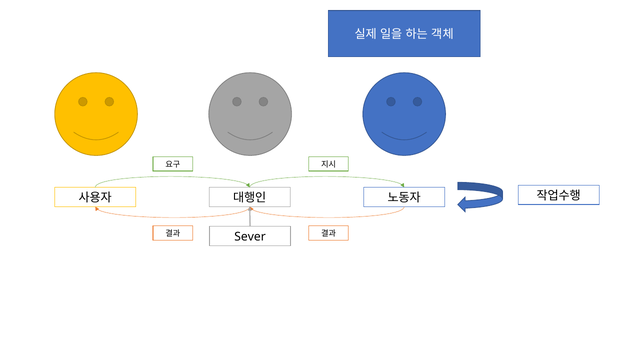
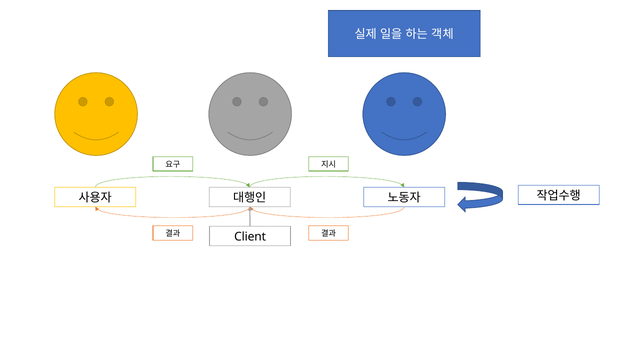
Sever: Sever -> Client (250, 237)
